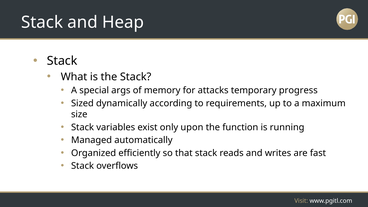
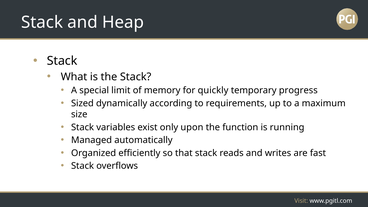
args: args -> limit (121, 90)
attacks: attacks -> quickly (213, 90)
